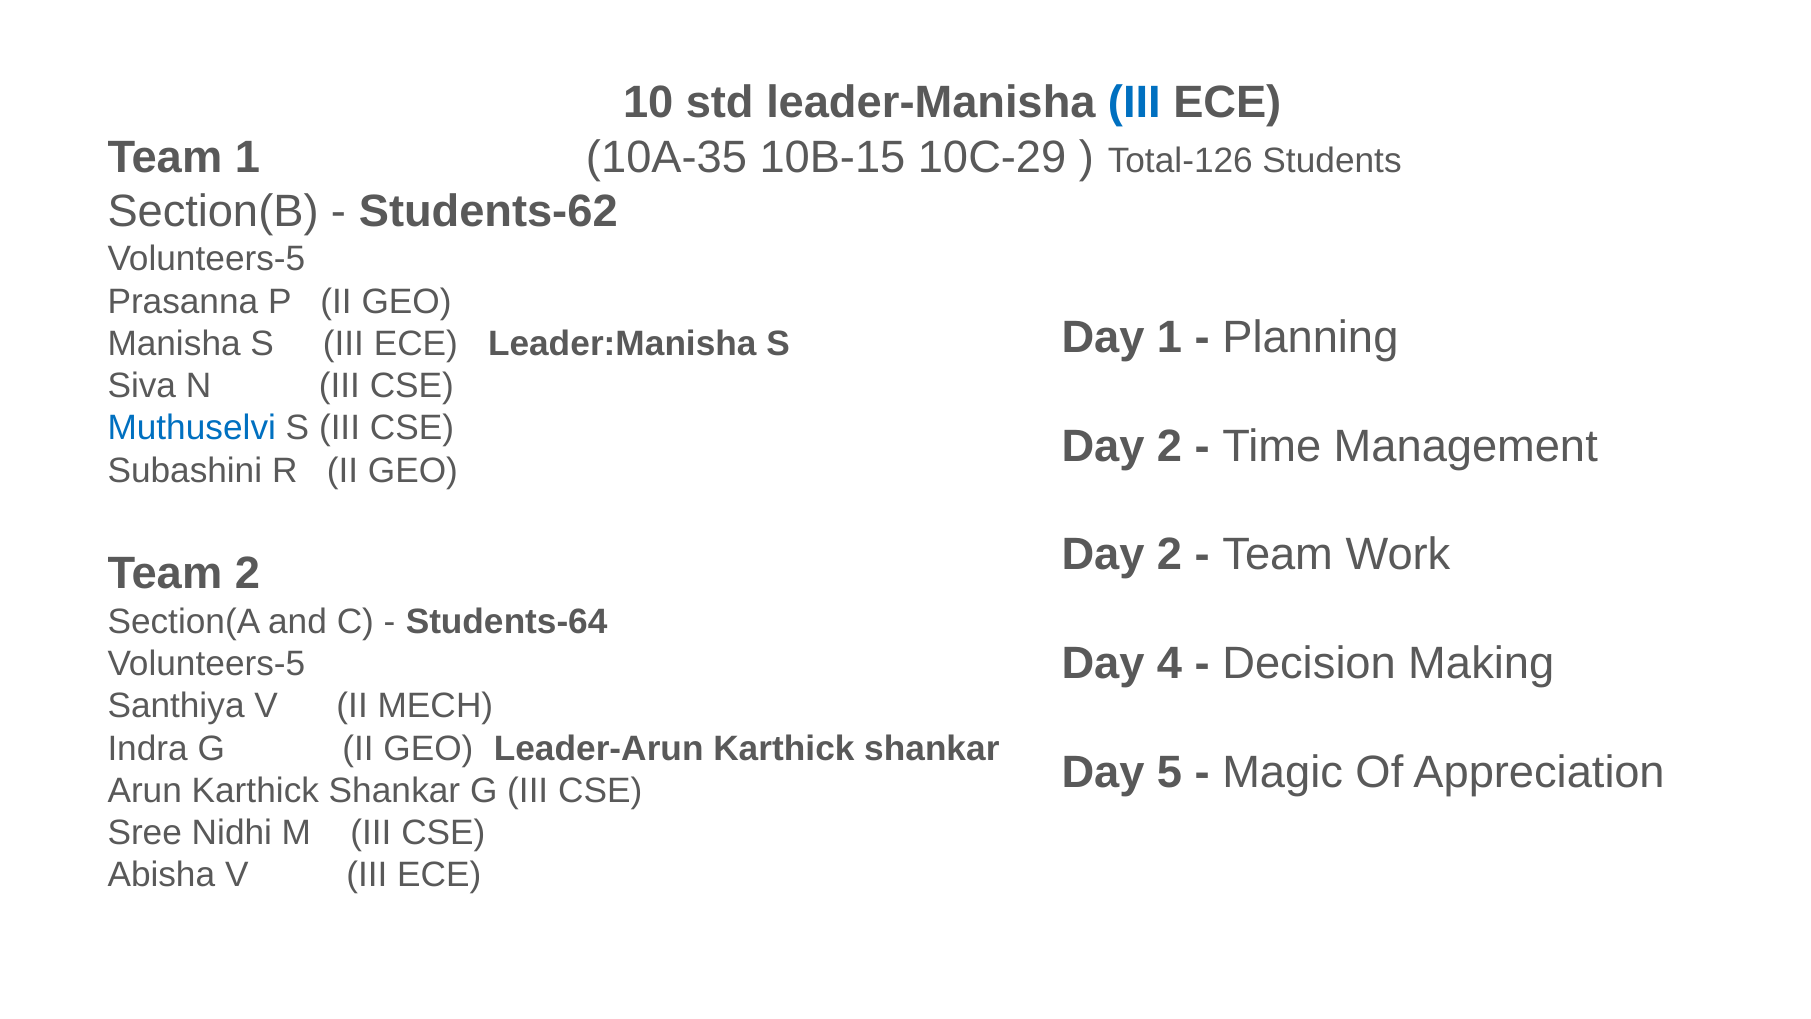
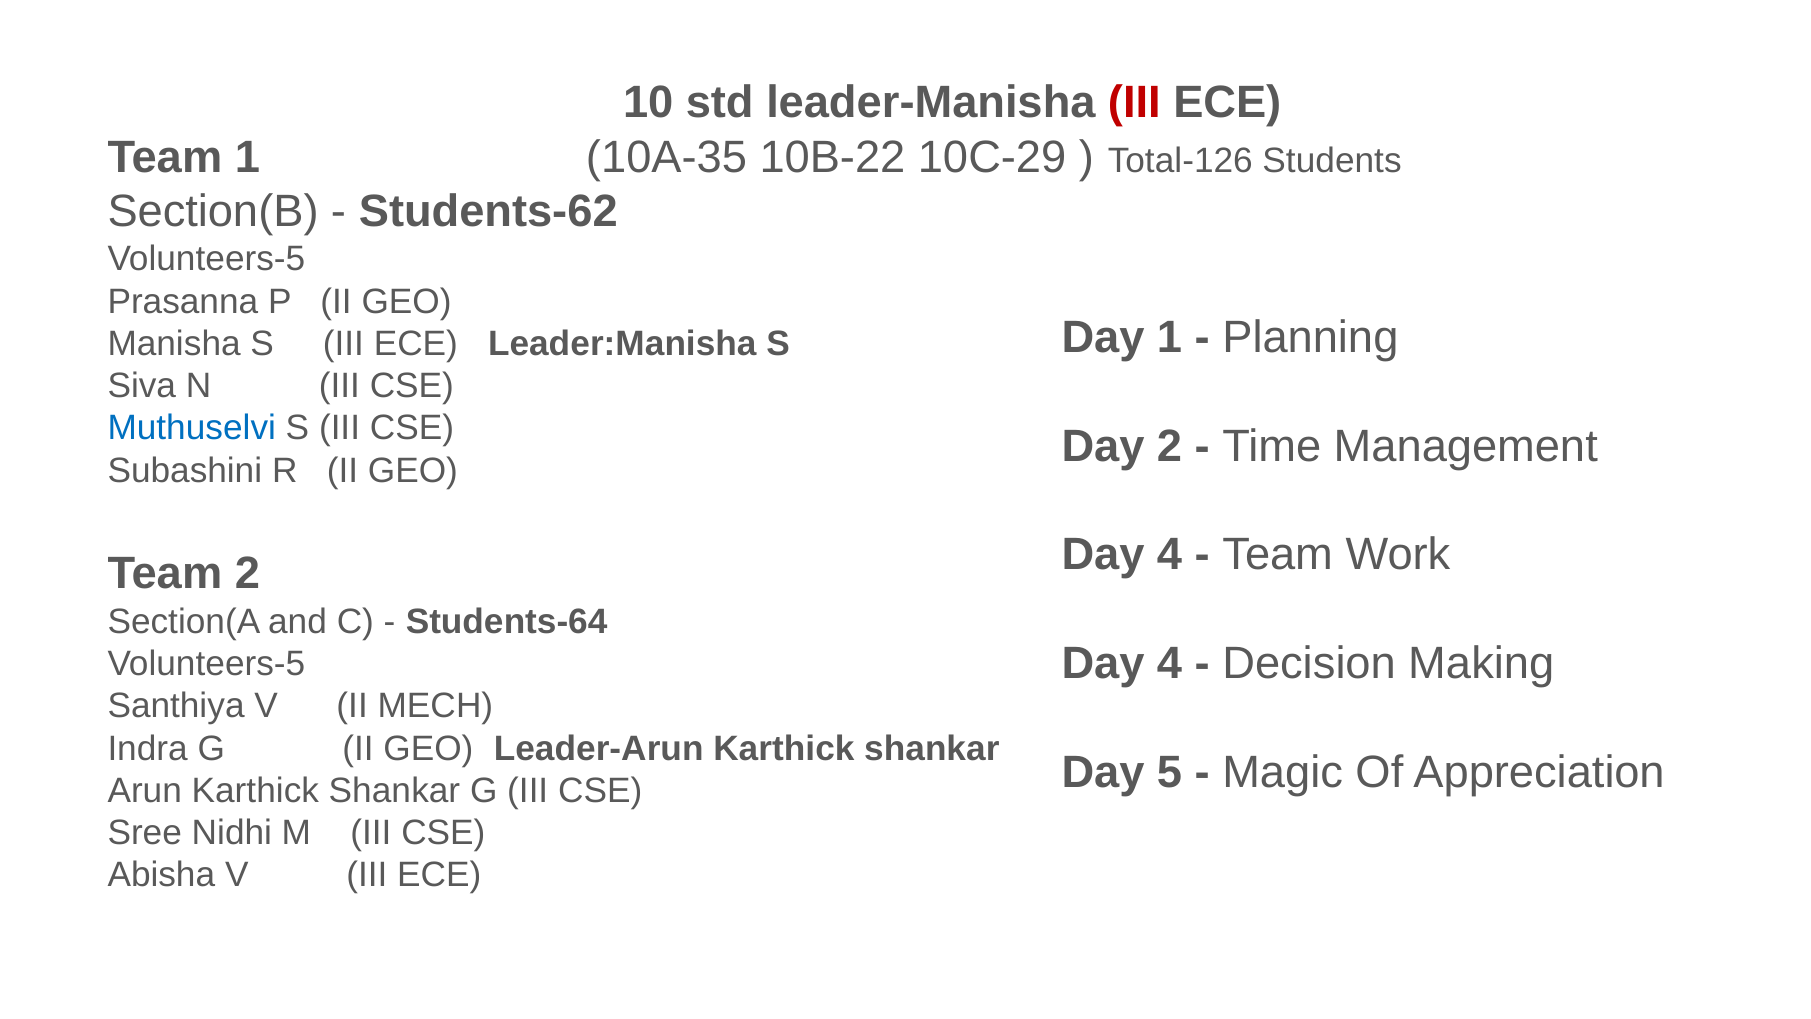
III colour: blue -> red (1134, 103)
10B-15: 10B-15 -> 10B-22 (832, 157)
2: 2 -> 4 (1170, 555)
